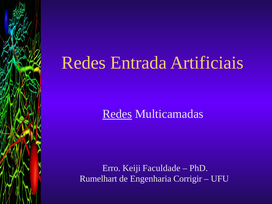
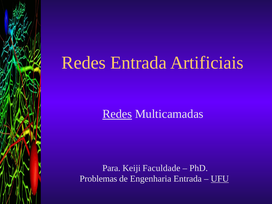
Erro: Erro -> Para (111, 168)
Rumelhart: Rumelhart -> Problemas (98, 179)
Engenharia Corrigir: Corrigir -> Entrada (188, 179)
UFU underline: none -> present (220, 179)
